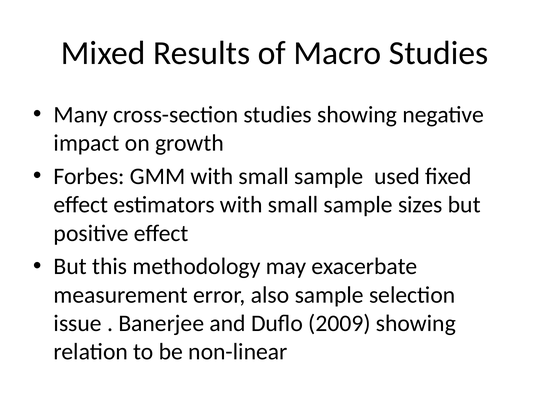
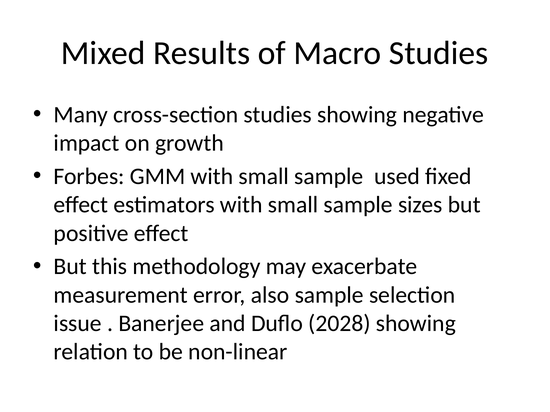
2009: 2009 -> 2028 (339, 324)
